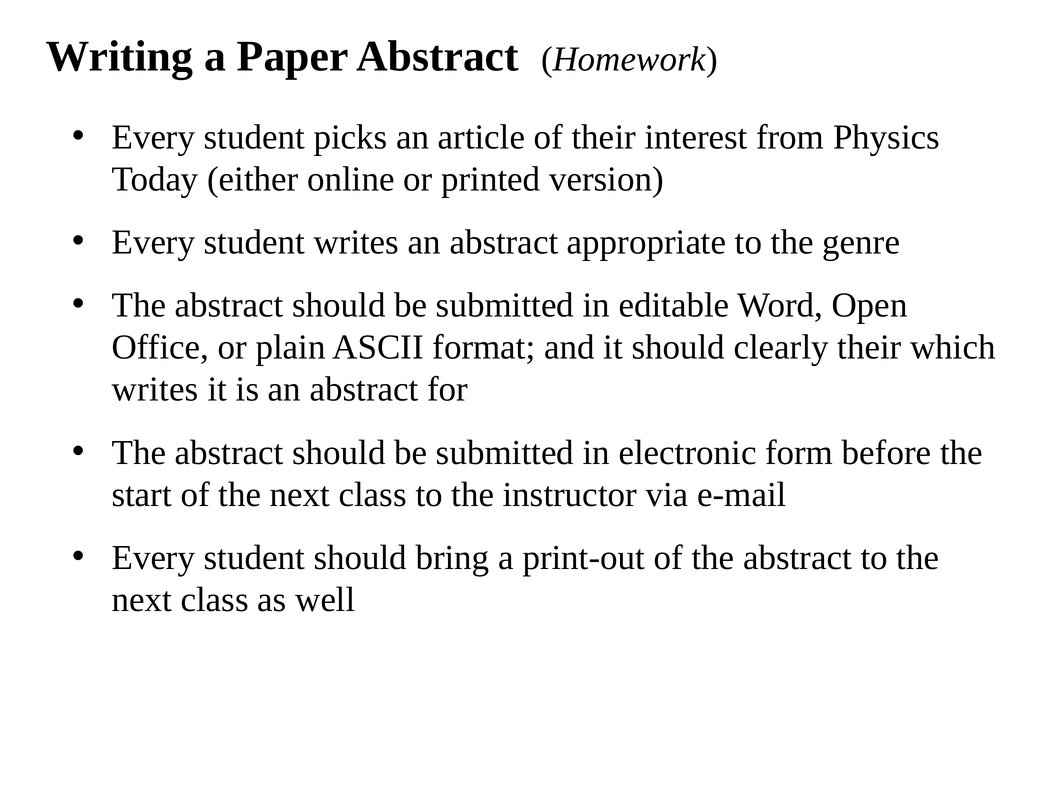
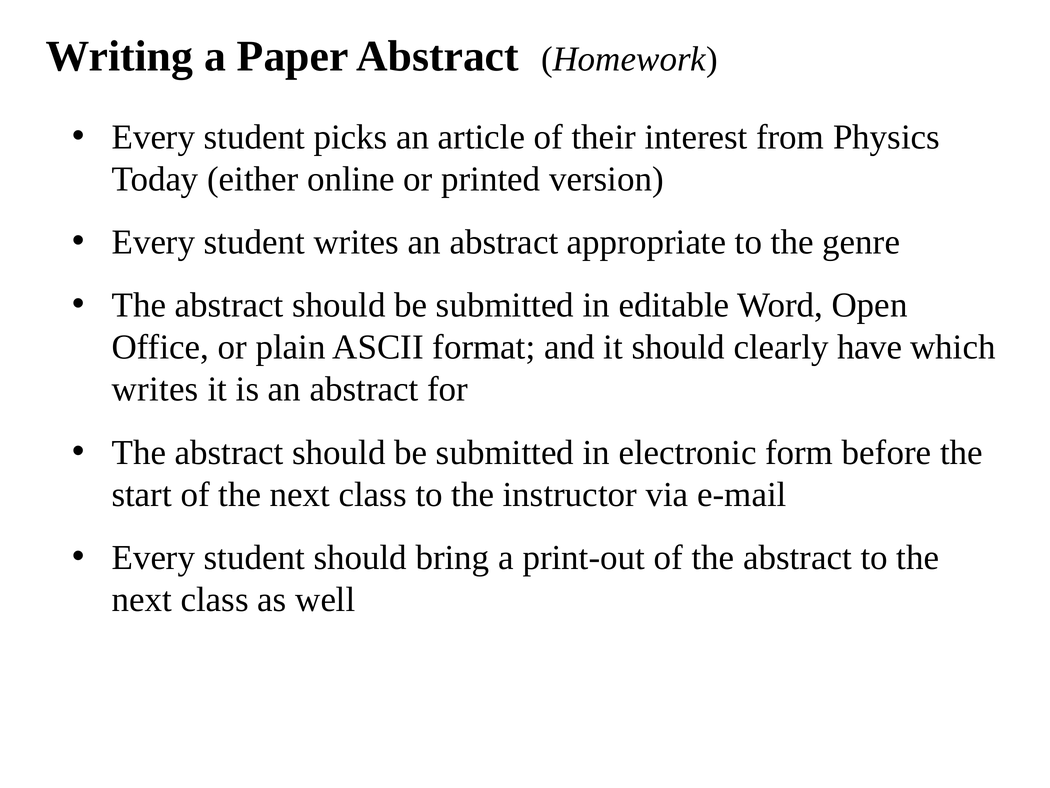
clearly their: their -> have (870, 347)
